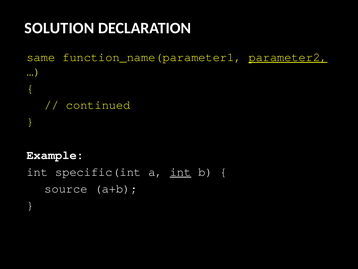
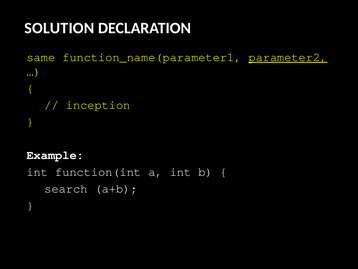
continued: continued -> inception (98, 105)
specific(int: specific(int -> function(int (98, 172)
int underline: present -> none (181, 172)
source: source -> search (66, 188)
